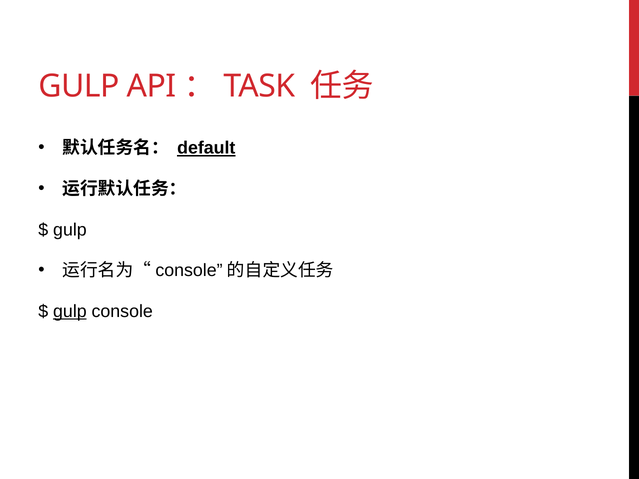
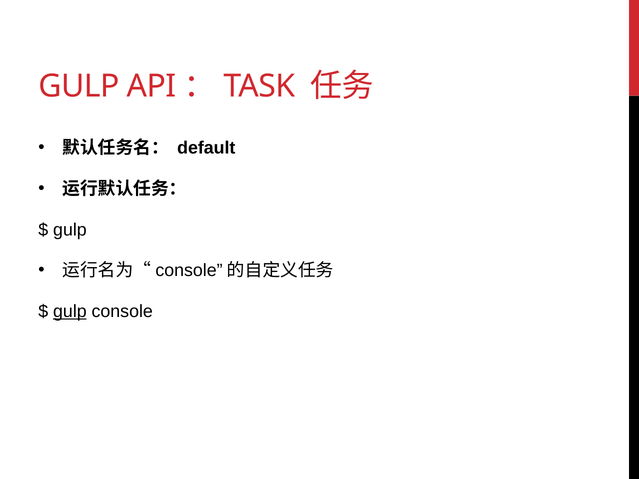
default underline: present -> none (206, 148)
